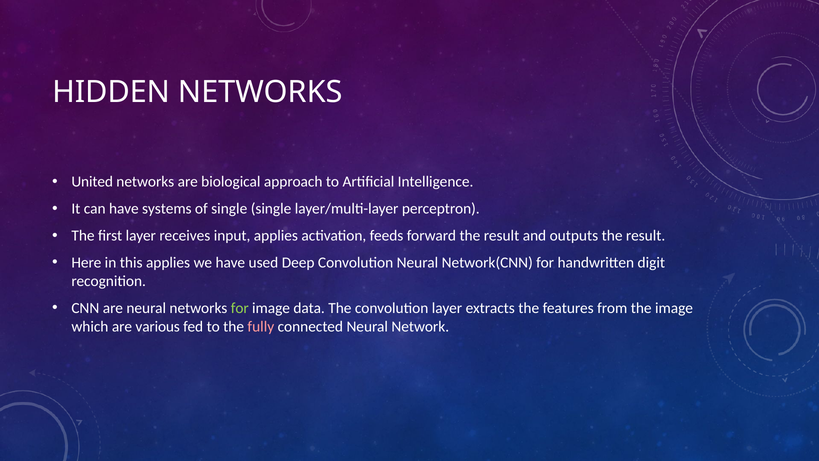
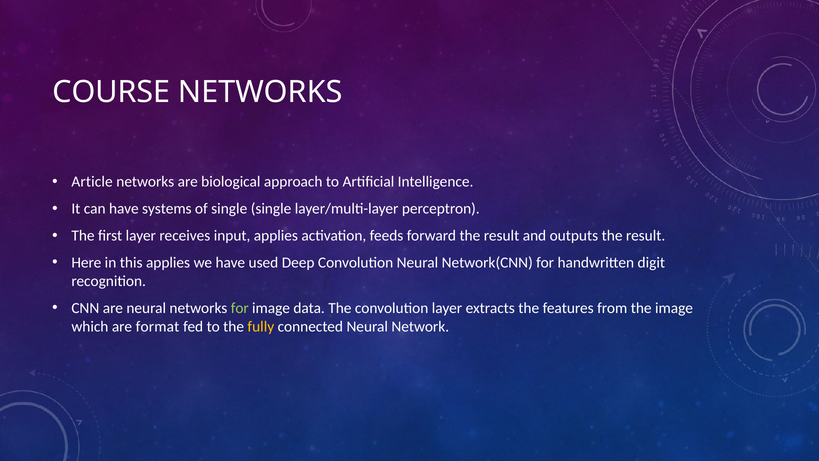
HIDDEN: HIDDEN -> COURSE (111, 92)
United: United -> Article (92, 182)
various: various -> format (158, 326)
fully colour: pink -> yellow (261, 326)
